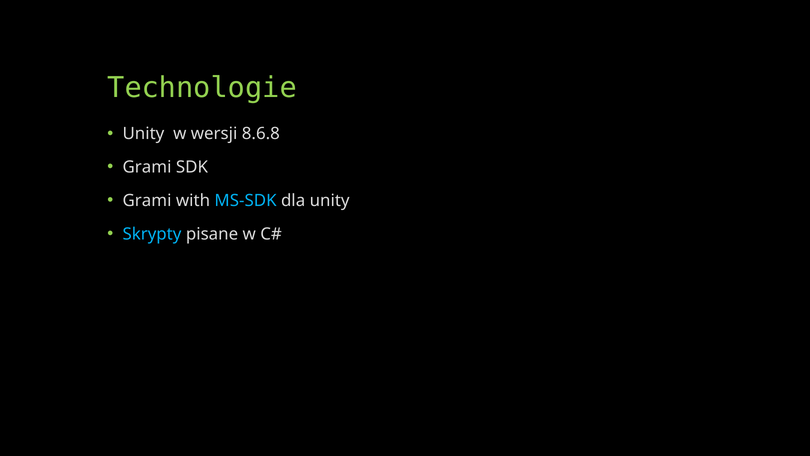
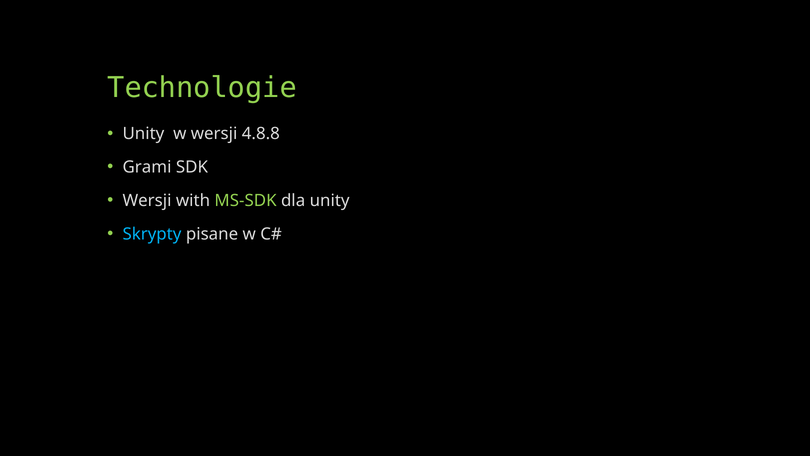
8.6.8: 8.6.8 -> 4.8.8 (261, 134)
Grami: Grami -> Wersji (147, 200)
MS-SDK colour: light blue -> light green (246, 200)
